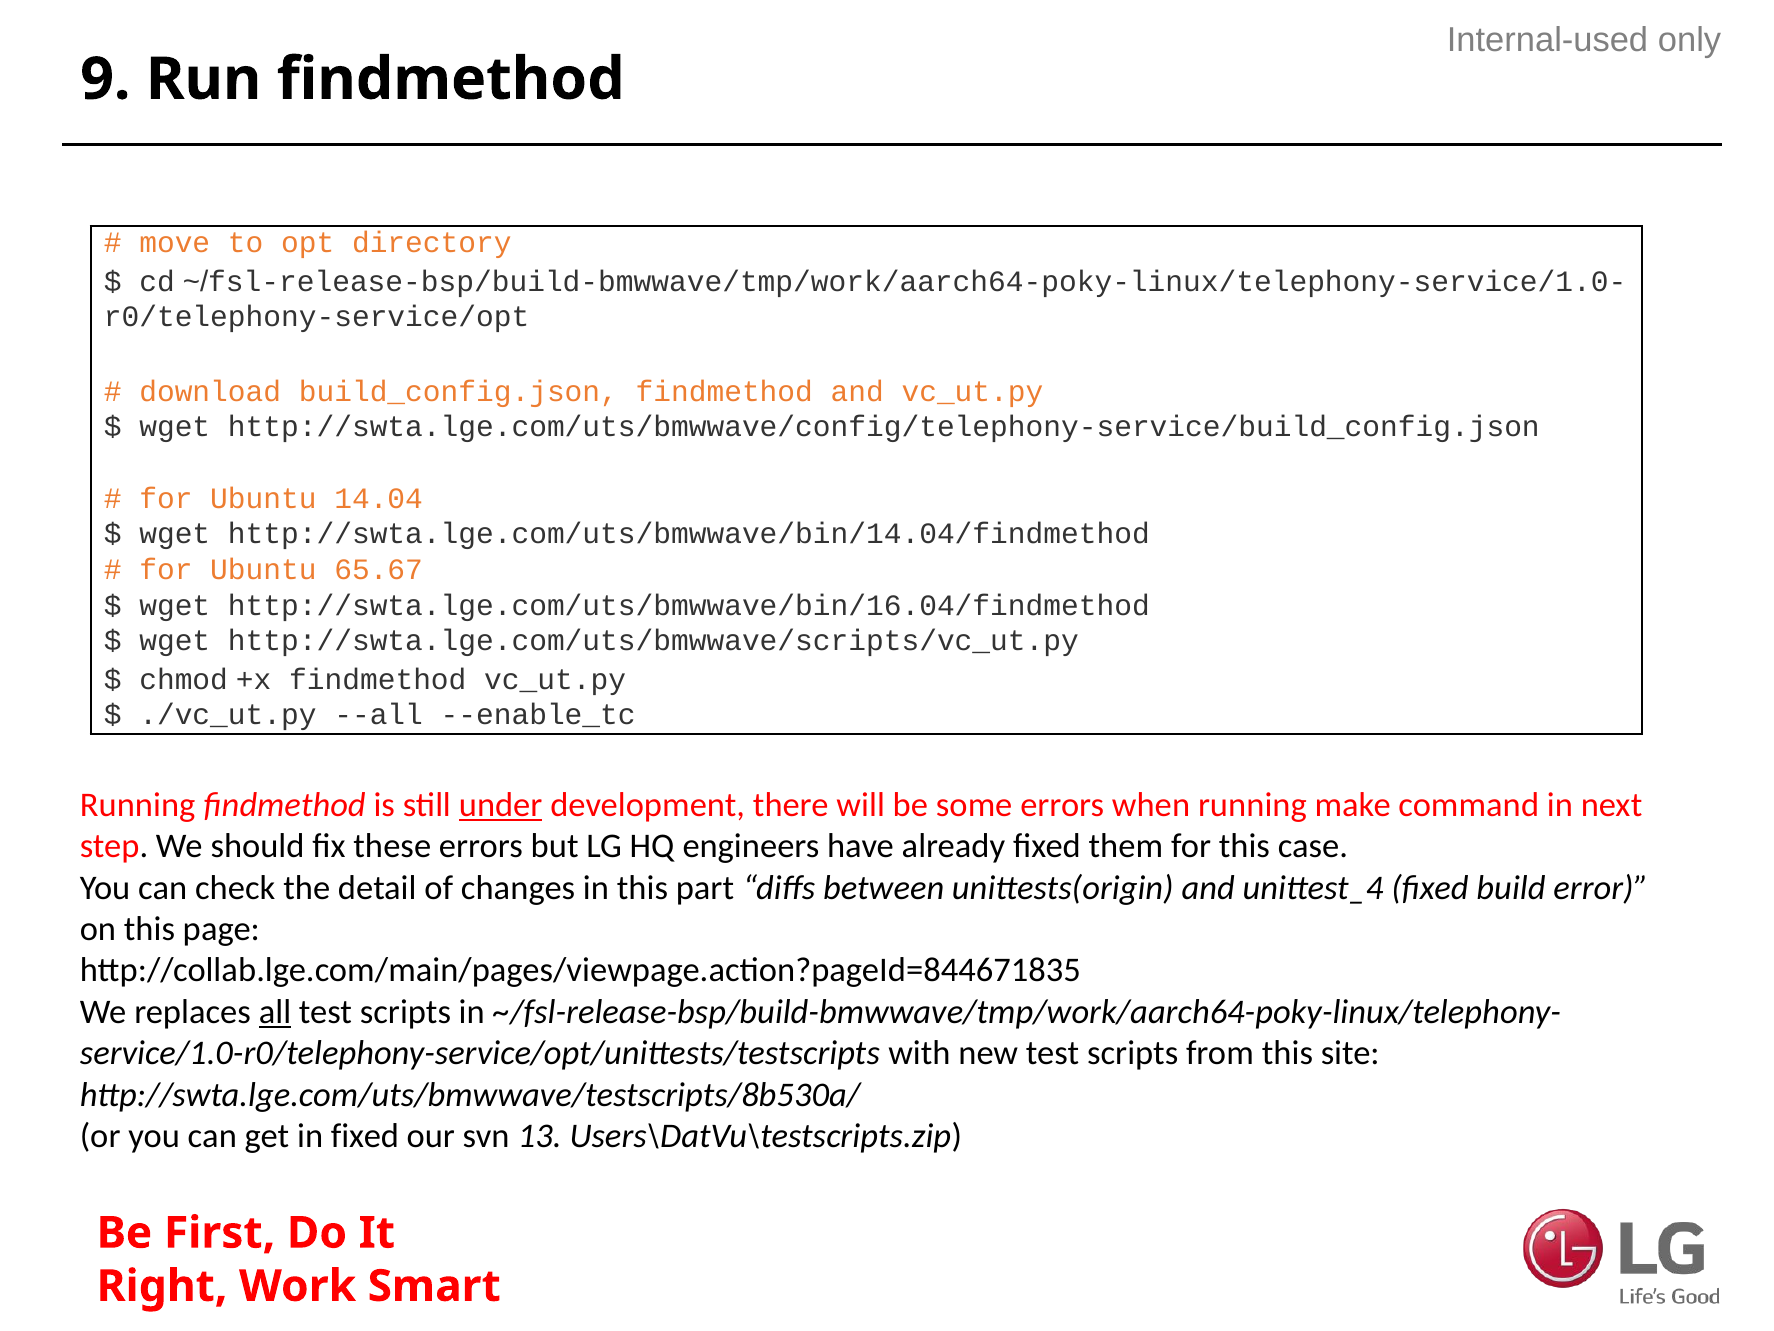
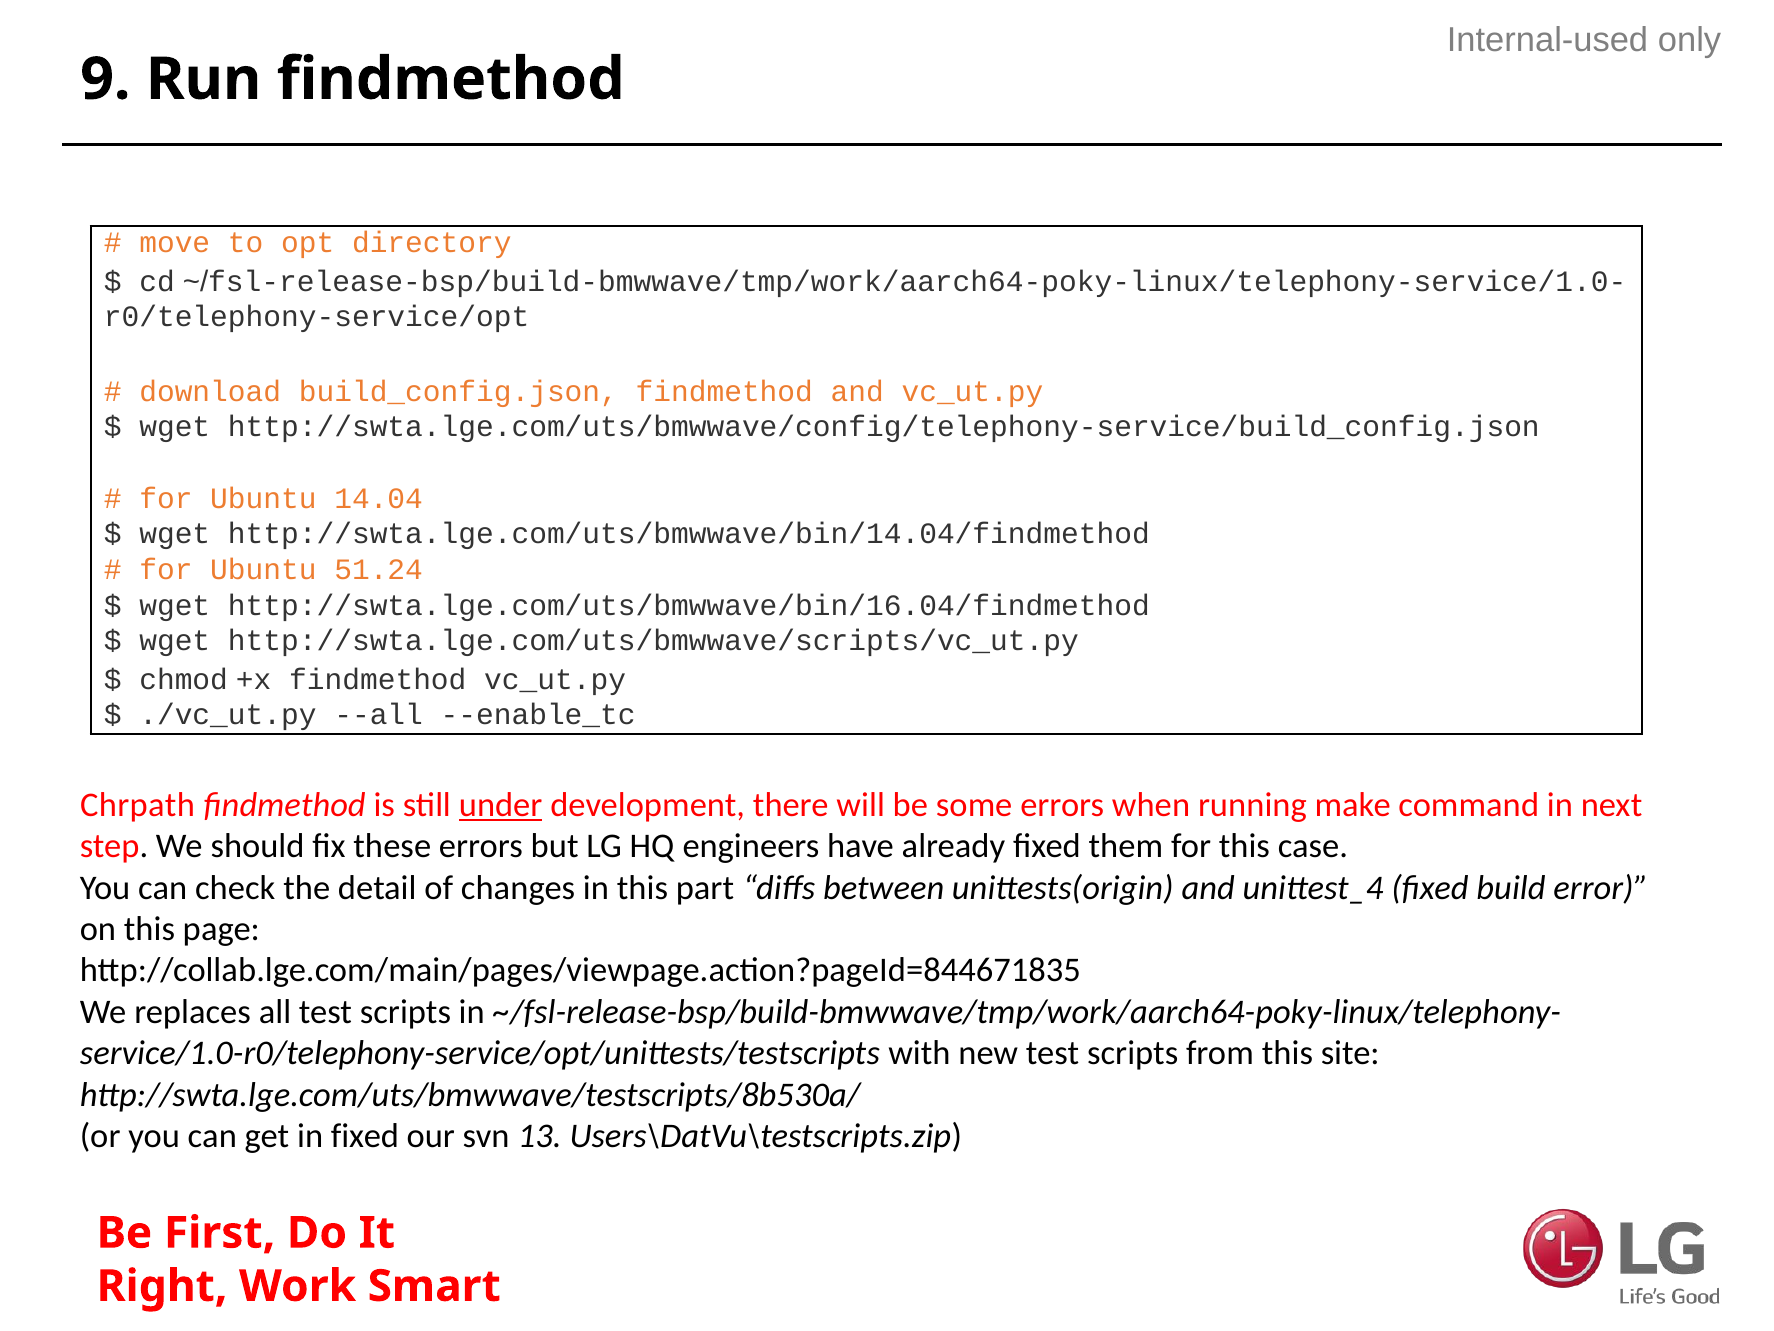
65.67: 65.67 -> 51.24 (379, 570)
Running: Running -> Chrpath (138, 804)
all underline: present -> none (275, 1012)
